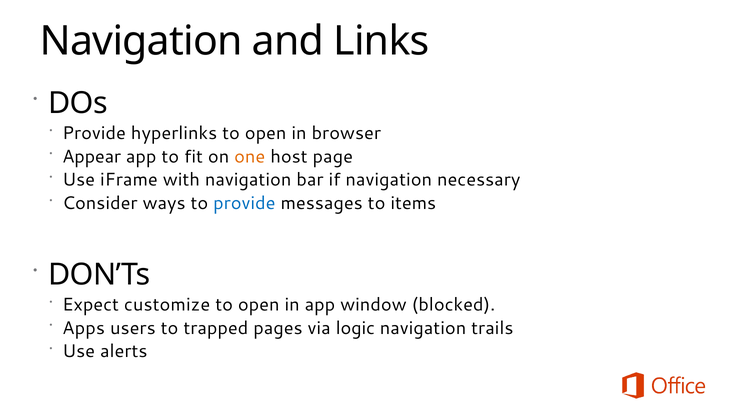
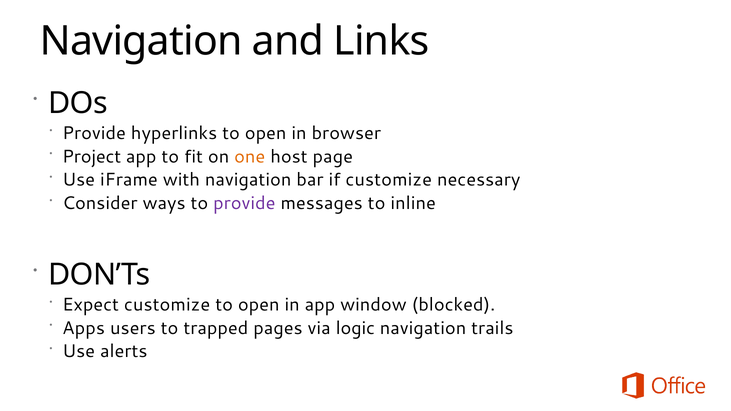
Appear: Appear -> Project (92, 157)
if navigation: navigation -> customize (389, 180)
provide colour: blue -> purple (244, 203)
items: items -> inline (413, 203)
